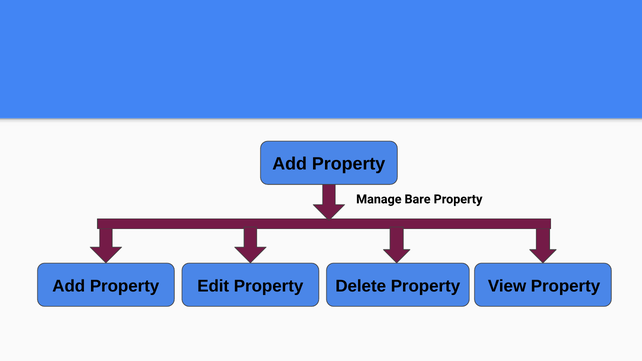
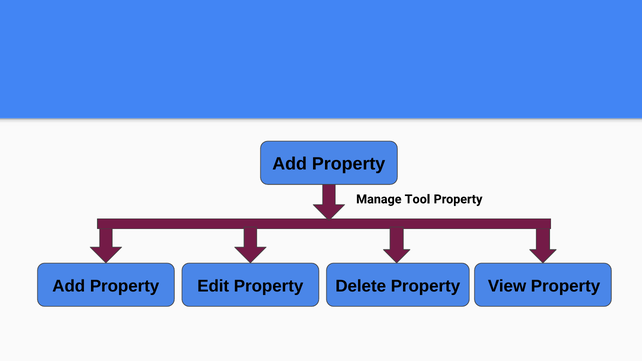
Bare: Bare -> Tool (417, 199)
